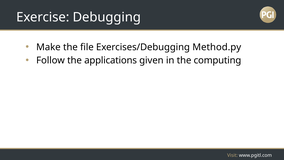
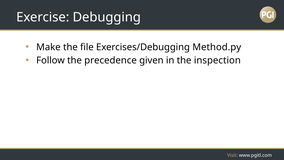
applications: applications -> precedence (111, 60)
computing: computing -> inspection (217, 60)
